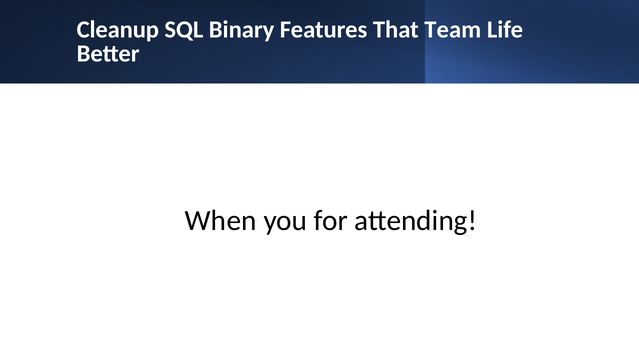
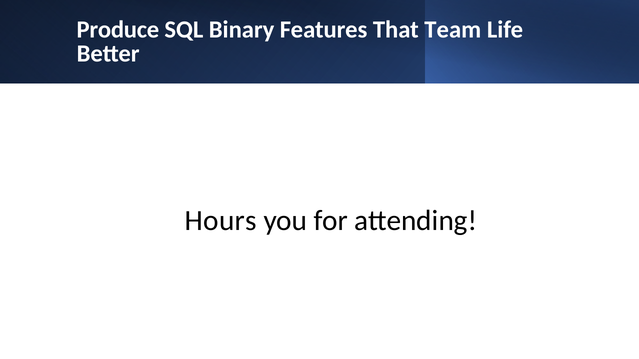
Cleanup: Cleanup -> Produce (118, 30)
When: When -> Hours (221, 221)
